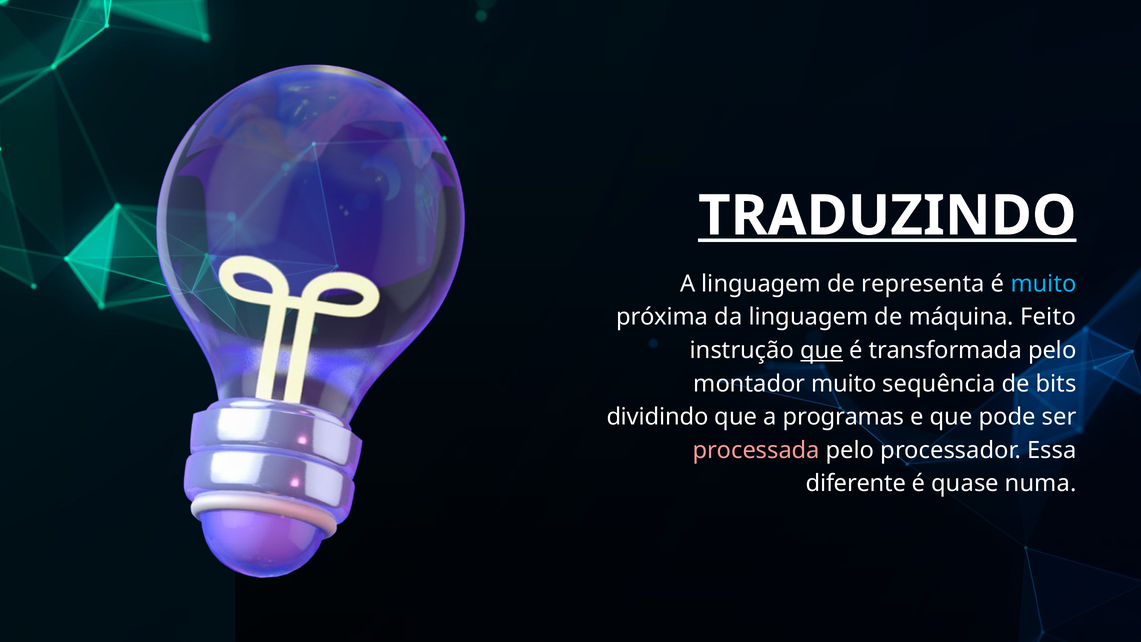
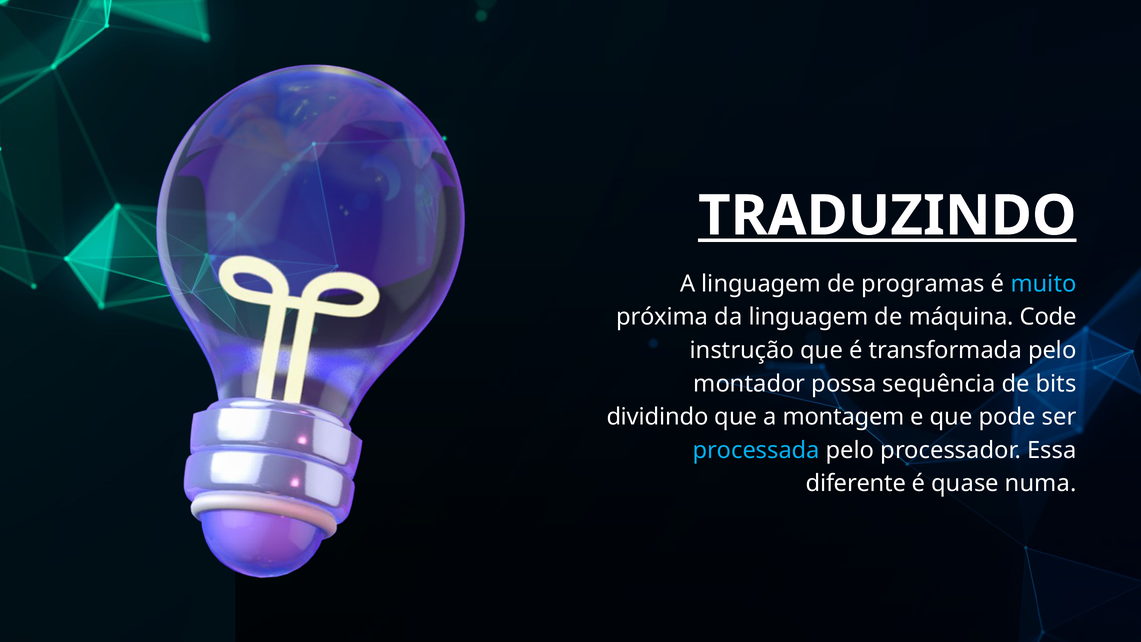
representa: representa -> programas (923, 284)
Feito: Feito -> Code (1048, 317)
que underline: present -> none (822, 350)
montador muito: muito -> possa (844, 384)
programas: programas -> montagem (844, 417)
processada colour: pink -> light blue (756, 450)
